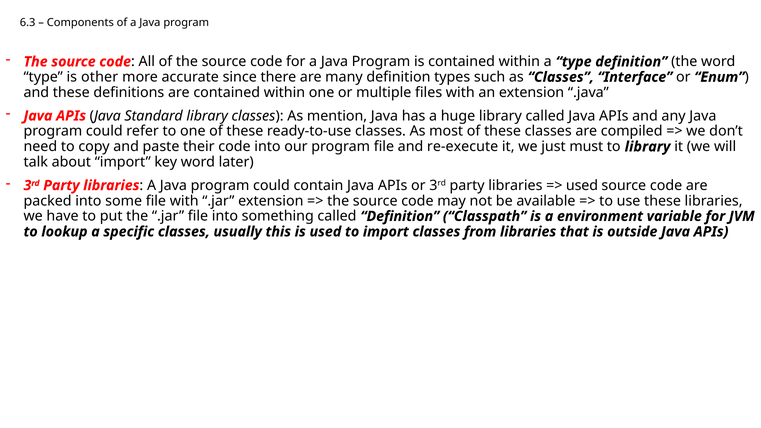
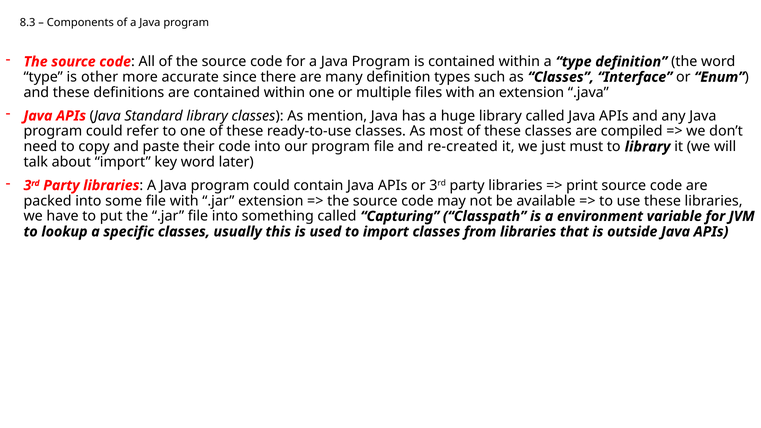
6.3: 6.3 -> 8.3 (28, 22)
re-execute: re-execute -> re-created (463, 147)
used: used -> print (582, 185)
called Definition: Definition -> Capturing (400, 216)
